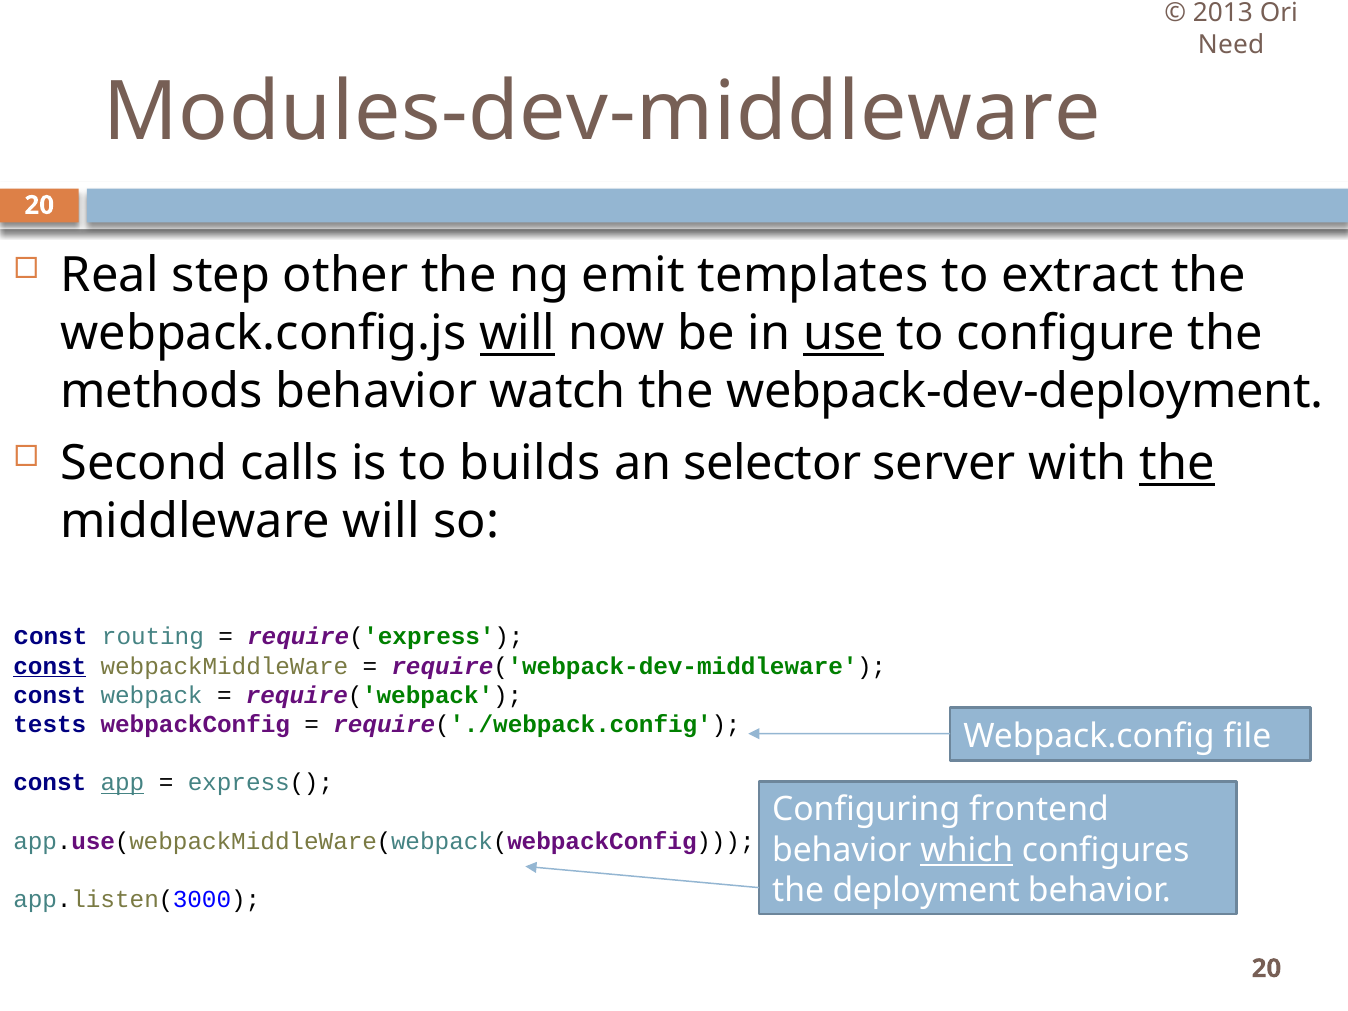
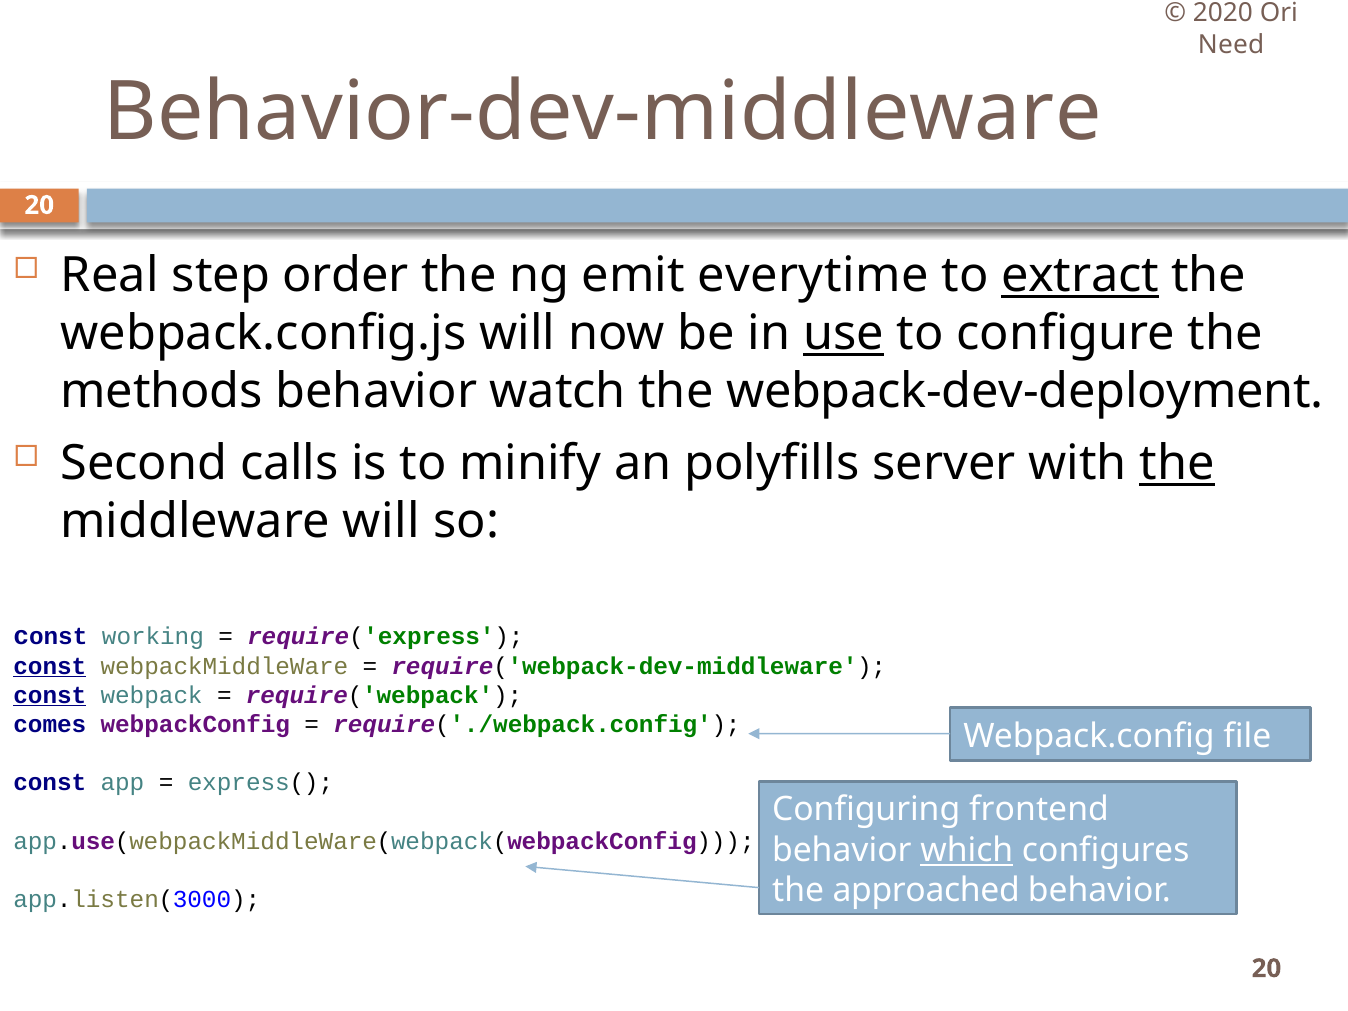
2013: 2013 -> 2020 (1223, 13)
Modules-dev-middleware: Modules-dev-middleware -> Behavior-dev-middleware (603, 112)
other: other -> order (346, 275)
templates: templates -> everytime (813, 275)
extract underline: none -> present (1080, 275)
will underline: present -> none (517, 334)
builds: builds -> minify (530, 463)
selector: selector -> polyfills (772, 463)
routing: routing -> working (153, 636)
const underline: none -> present (50, 695)
tests: tests -> comes (50, 724)
app underline: present -> none (122, 783)
deployment: deployment -> approached (926, 891)
